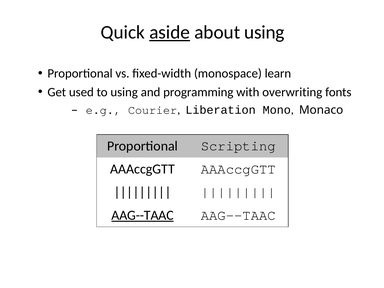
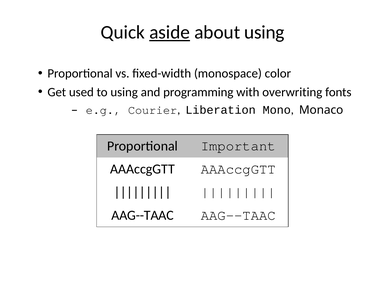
learn: learn -> color (278, 73)
Scripting: Scripting -> Important (238, 146)
AAG--TAAC underline: present -> none (143, 215)
